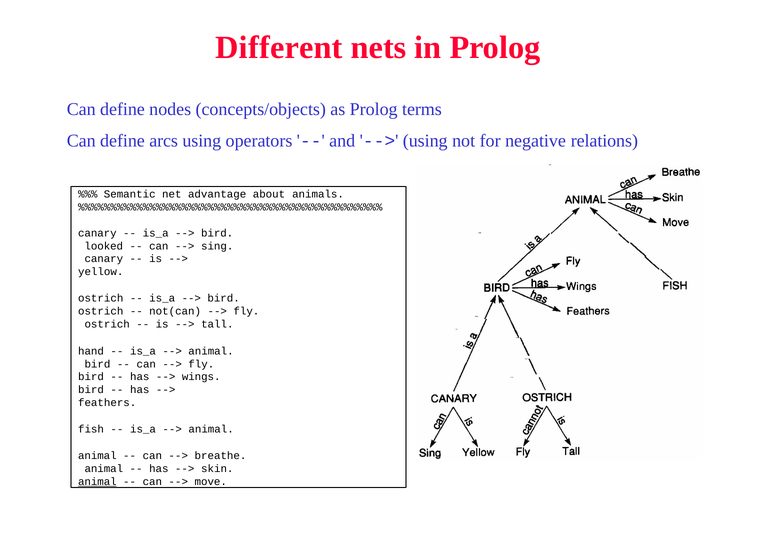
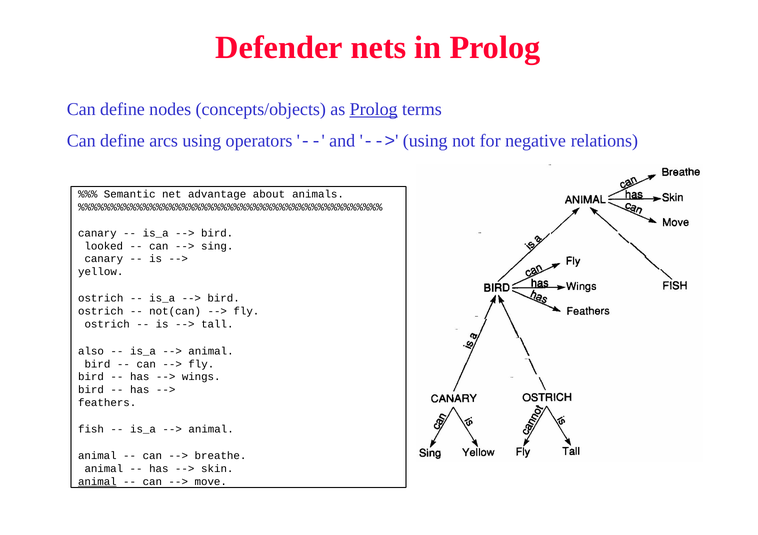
Different: Different -> Defender (279, 48)
Prolog underline: none -> present (374, 110)
hand: hand -> also (91, 351)
